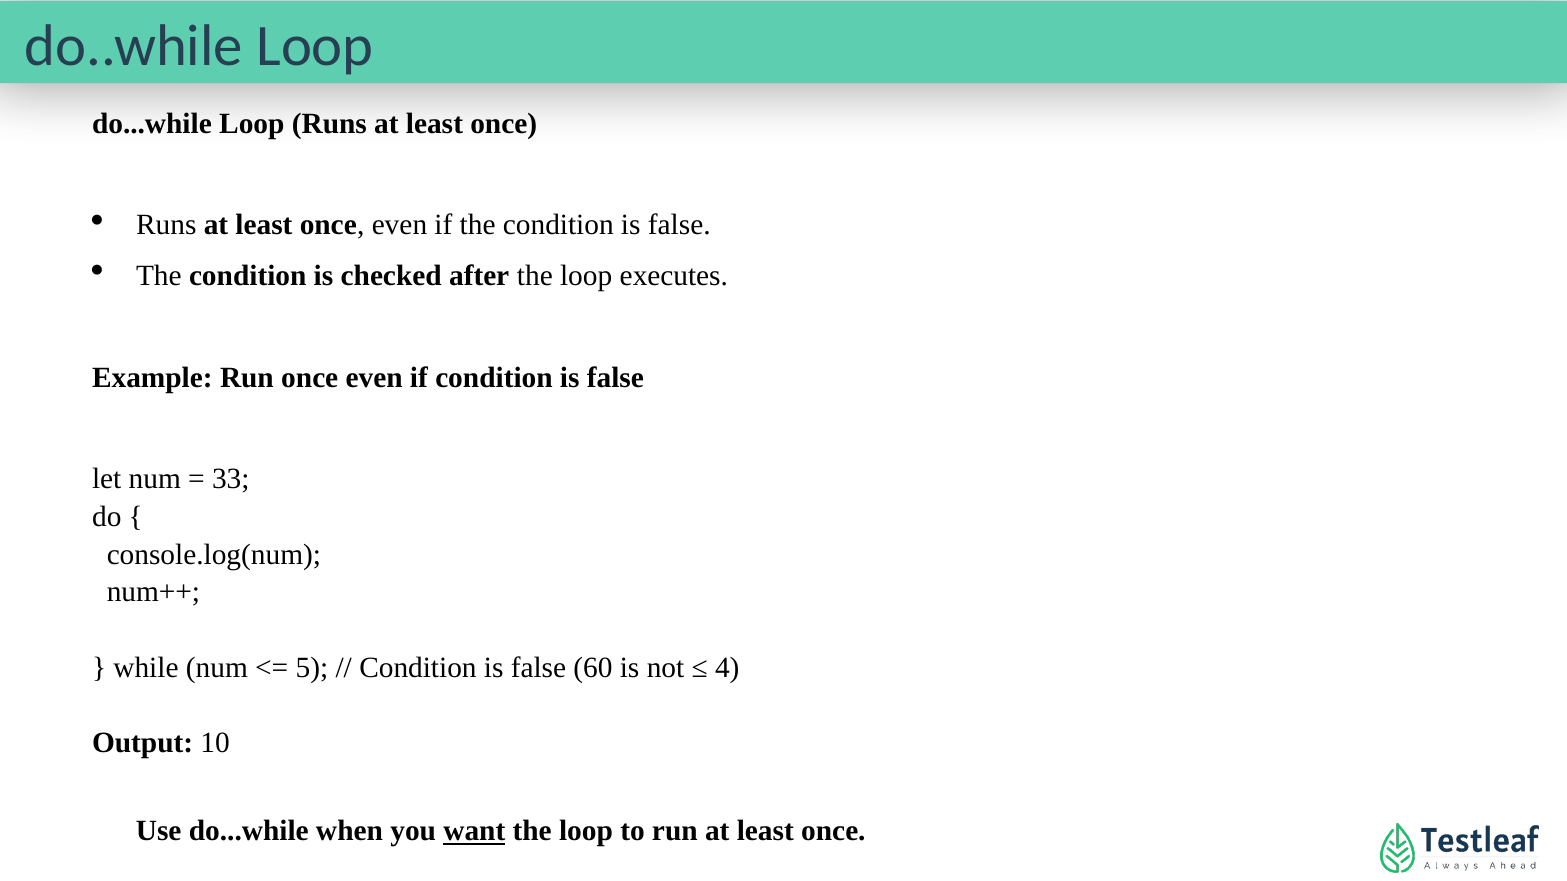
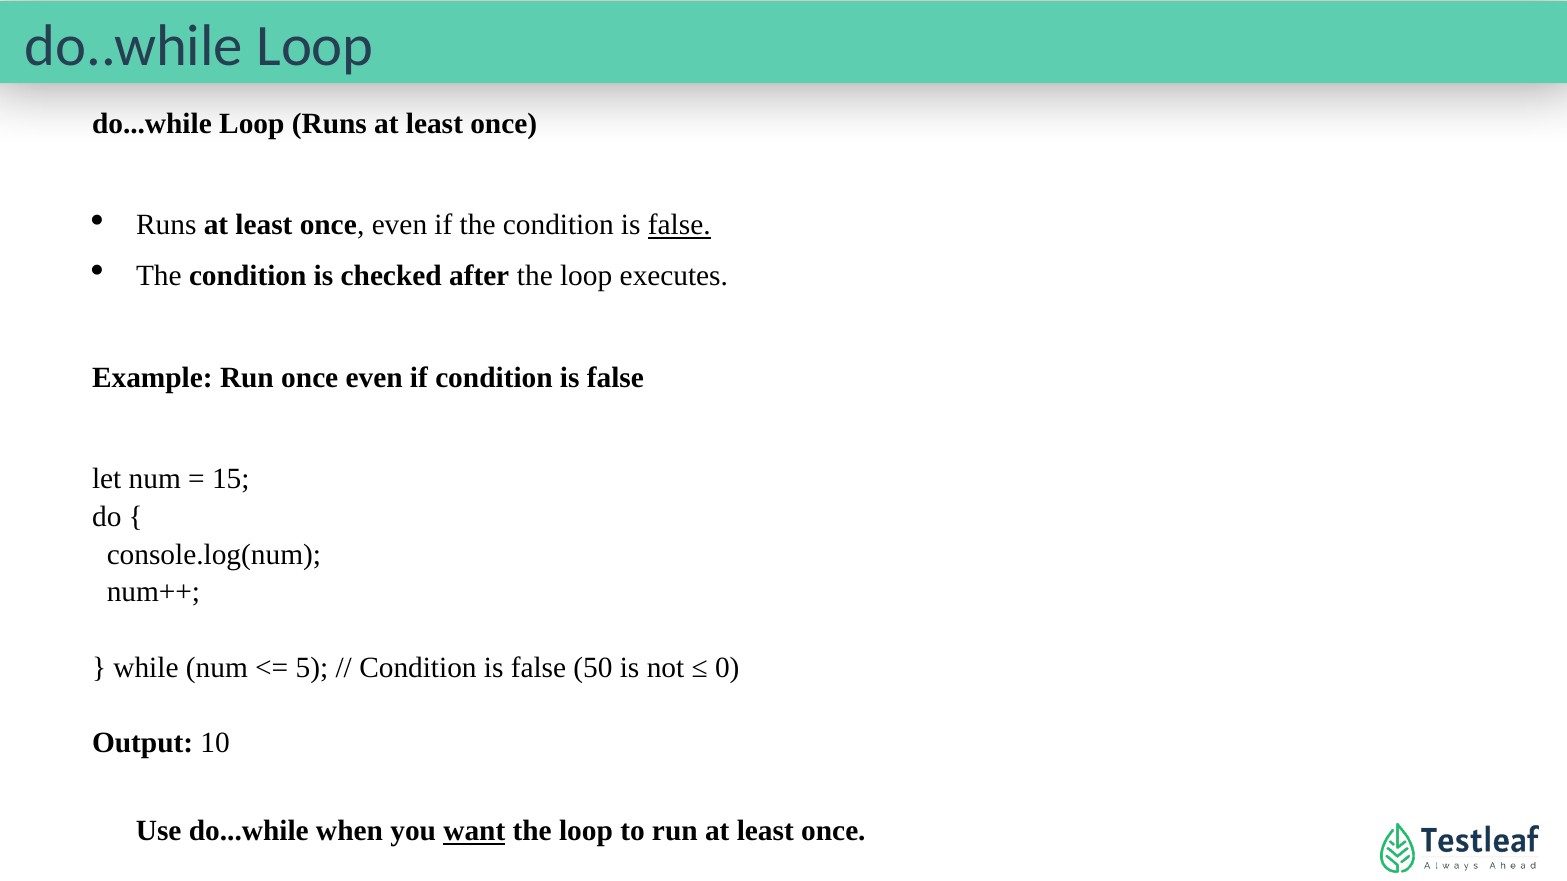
false underline: none -> present (679, 225)
33: 33 -> 15 (231, 479)
60: 60 -> 50 (593, 668)
4: 4 -> 0 (727, 668)
